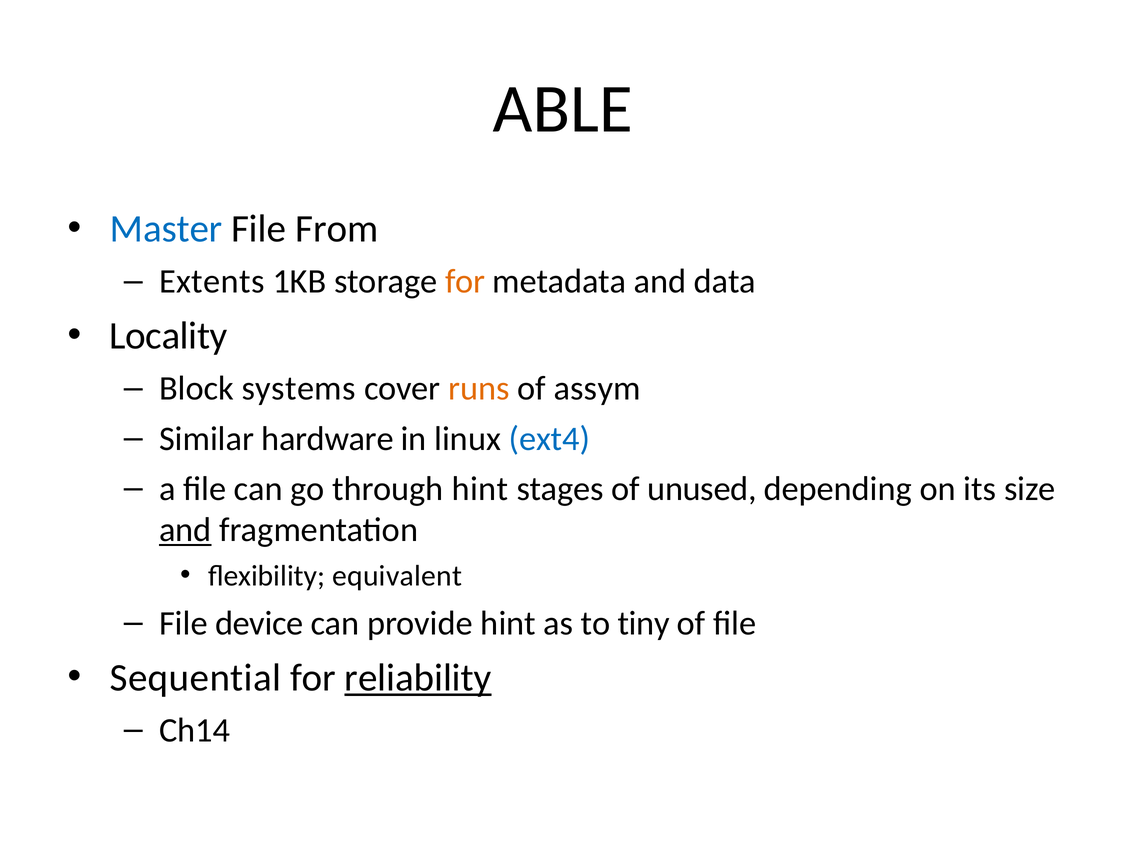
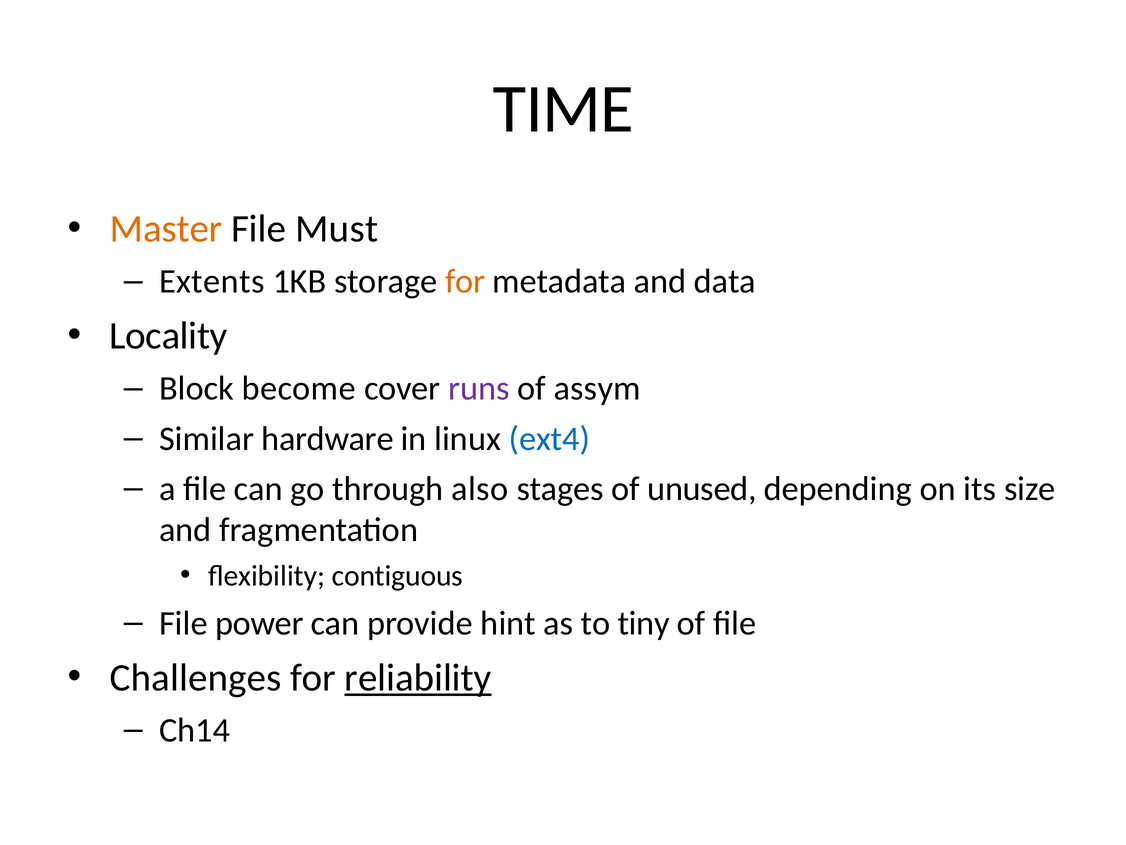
ABLE: ABLE -> TIME (563, 109)
Master colour: blue -> orange (166, 229)
From: From -> Must (337, 229)
systems: systems -> become (299, 388)
runs colour: orange -> purple (479, 388)
through hint: hint -> also (480, 488)
and underline: present -> none (185, 530)
equivalent: equivalent -> contiguous (397, 575)
device: device -> power (259, 623)
Sequential: Sequential -> Challenges (196, 677)
